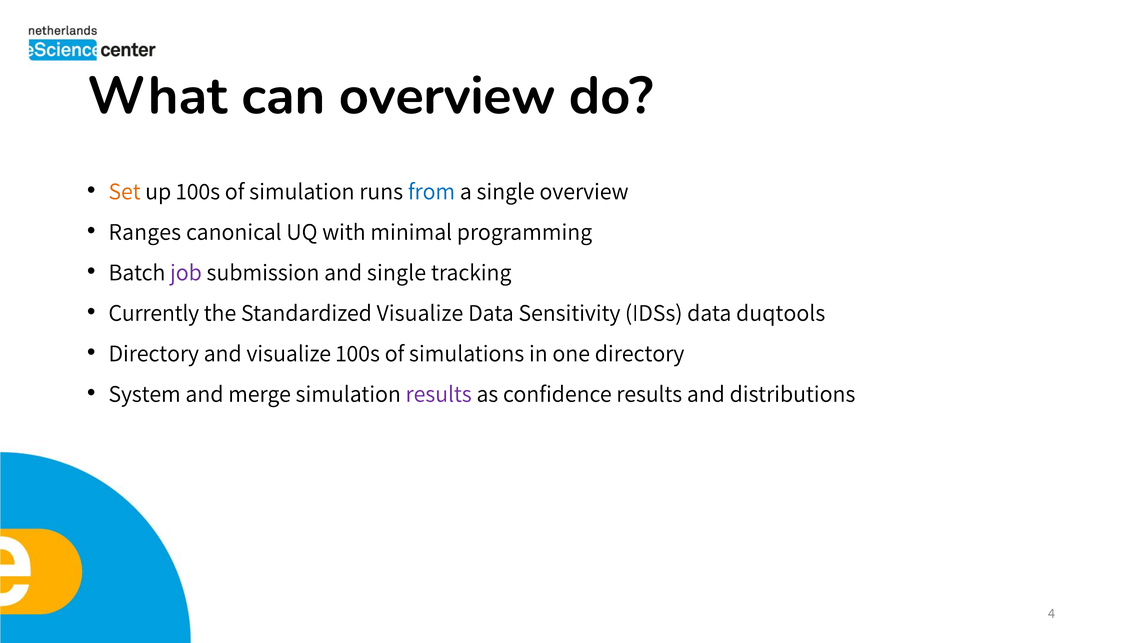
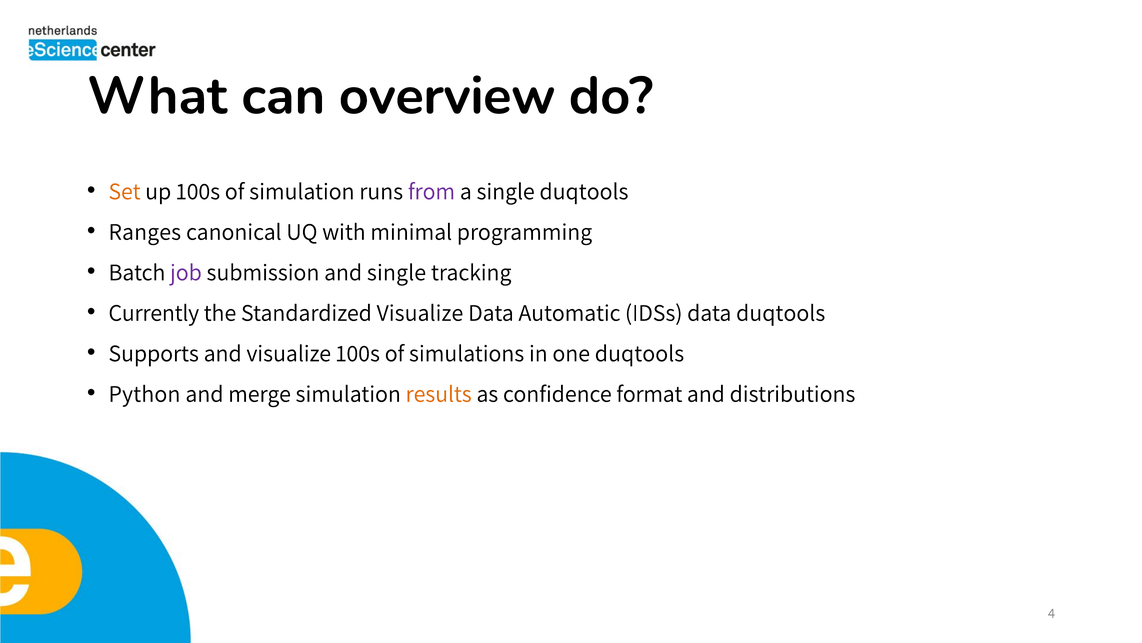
from colour: blue -> purple (431, 191)
single overview: overview -> duqtools (584, 191)
Sensitivity: Sensitivity -> Automatic (569, 313)
Directory: Directory -> Supports (154, 353)
one directory: directory -> duqtools (639, 353)
System: System -> Python (144, 394)
results colour: purple -> orange (439, 394)
confidence results: results -> format (649, 394)
